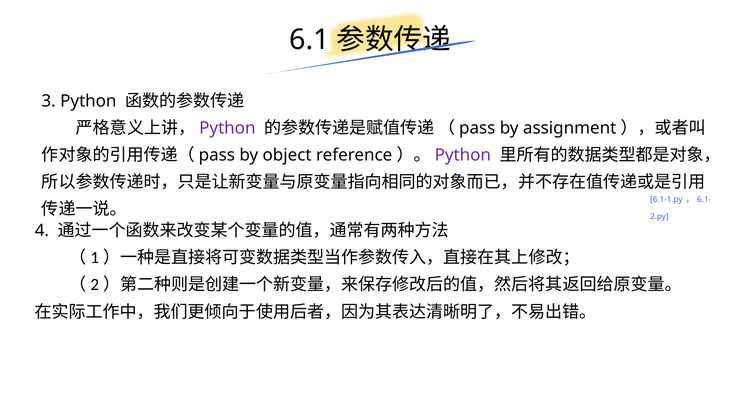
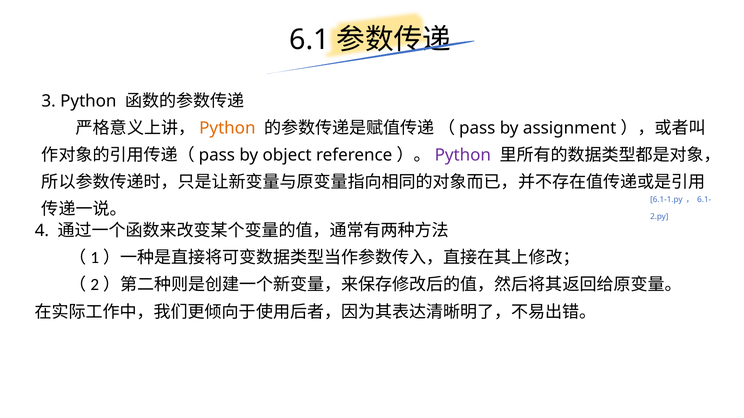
Python colour: purple -> orange (227, 128)
